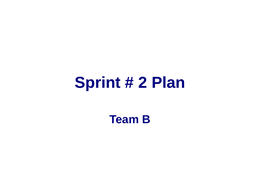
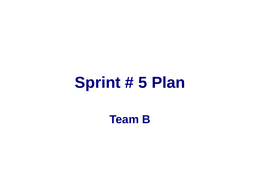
2: 2 -> 5 (143, 83)
